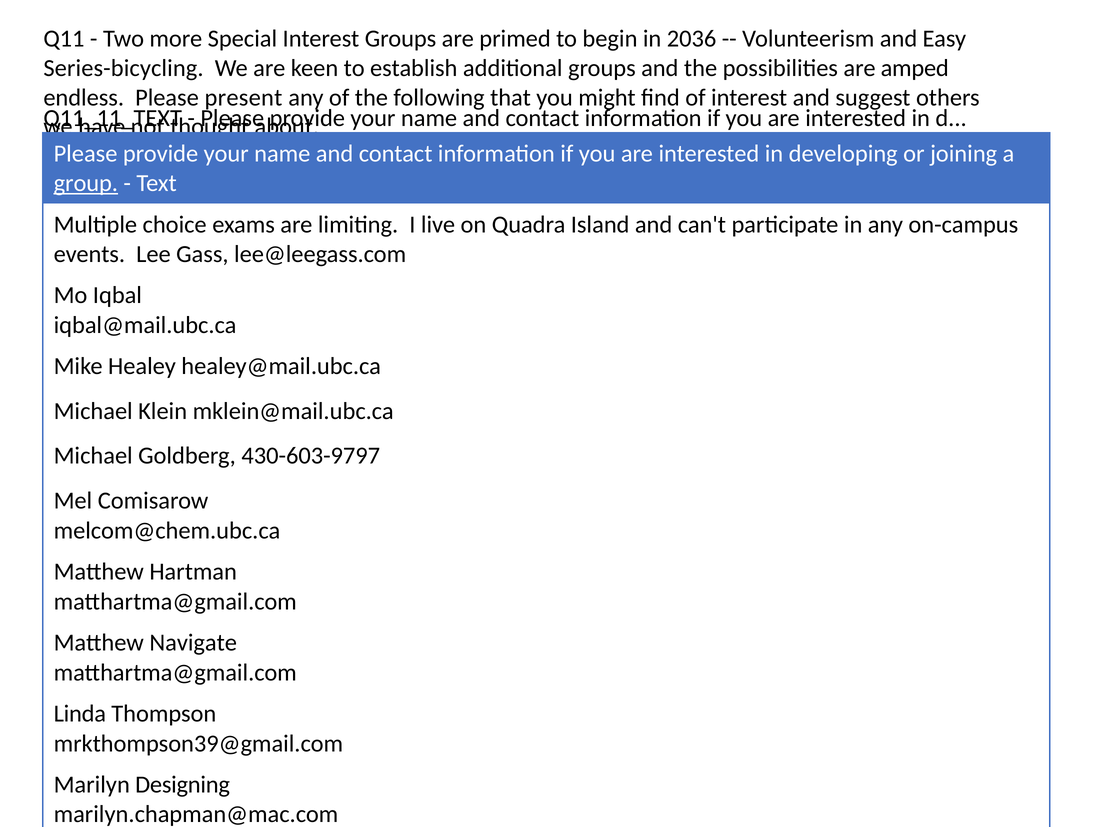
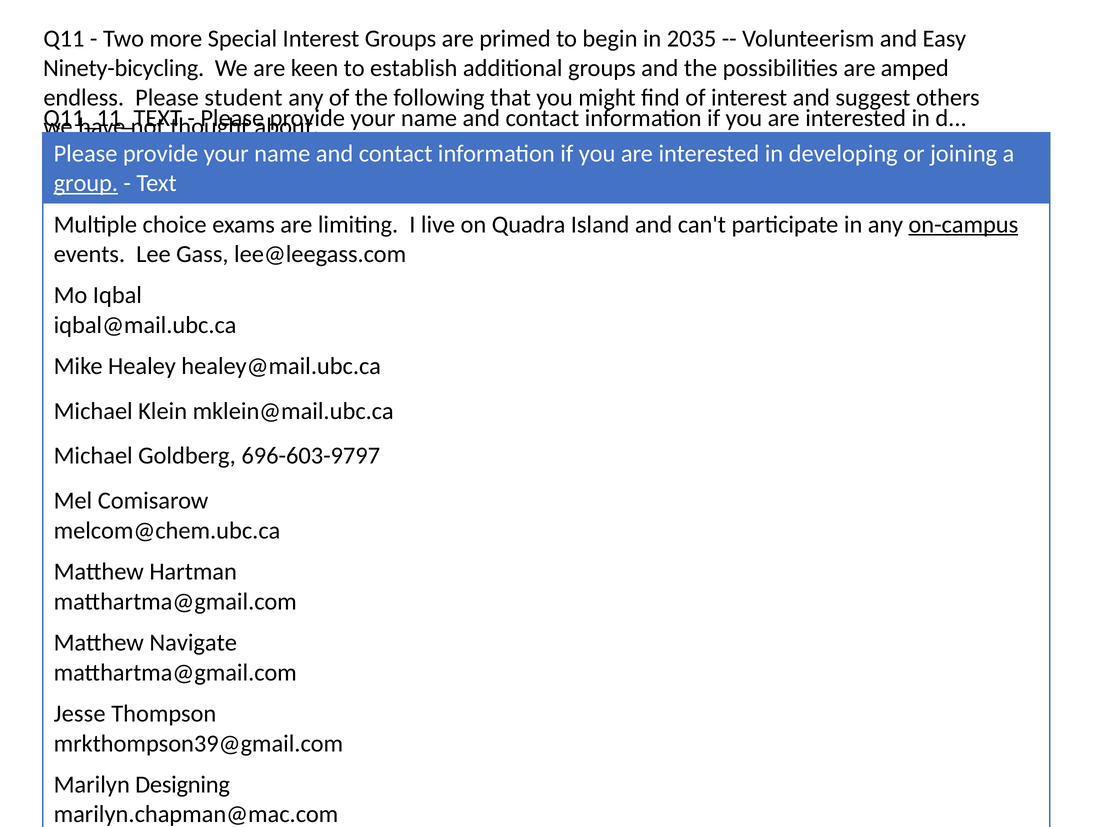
2036: 2036 -> 2035 (692, 39)
Series-bicycling: Series-bicycling -> Ninety-bicycling (124, 68)
present: present -> student (243, 97)
on-campus underline: none -> present (963, 225)
430-603-9797: 430-603-9797 -> 696-603-9797 (311, 456)
Linda: Linda -> Jesse (80, 714)
